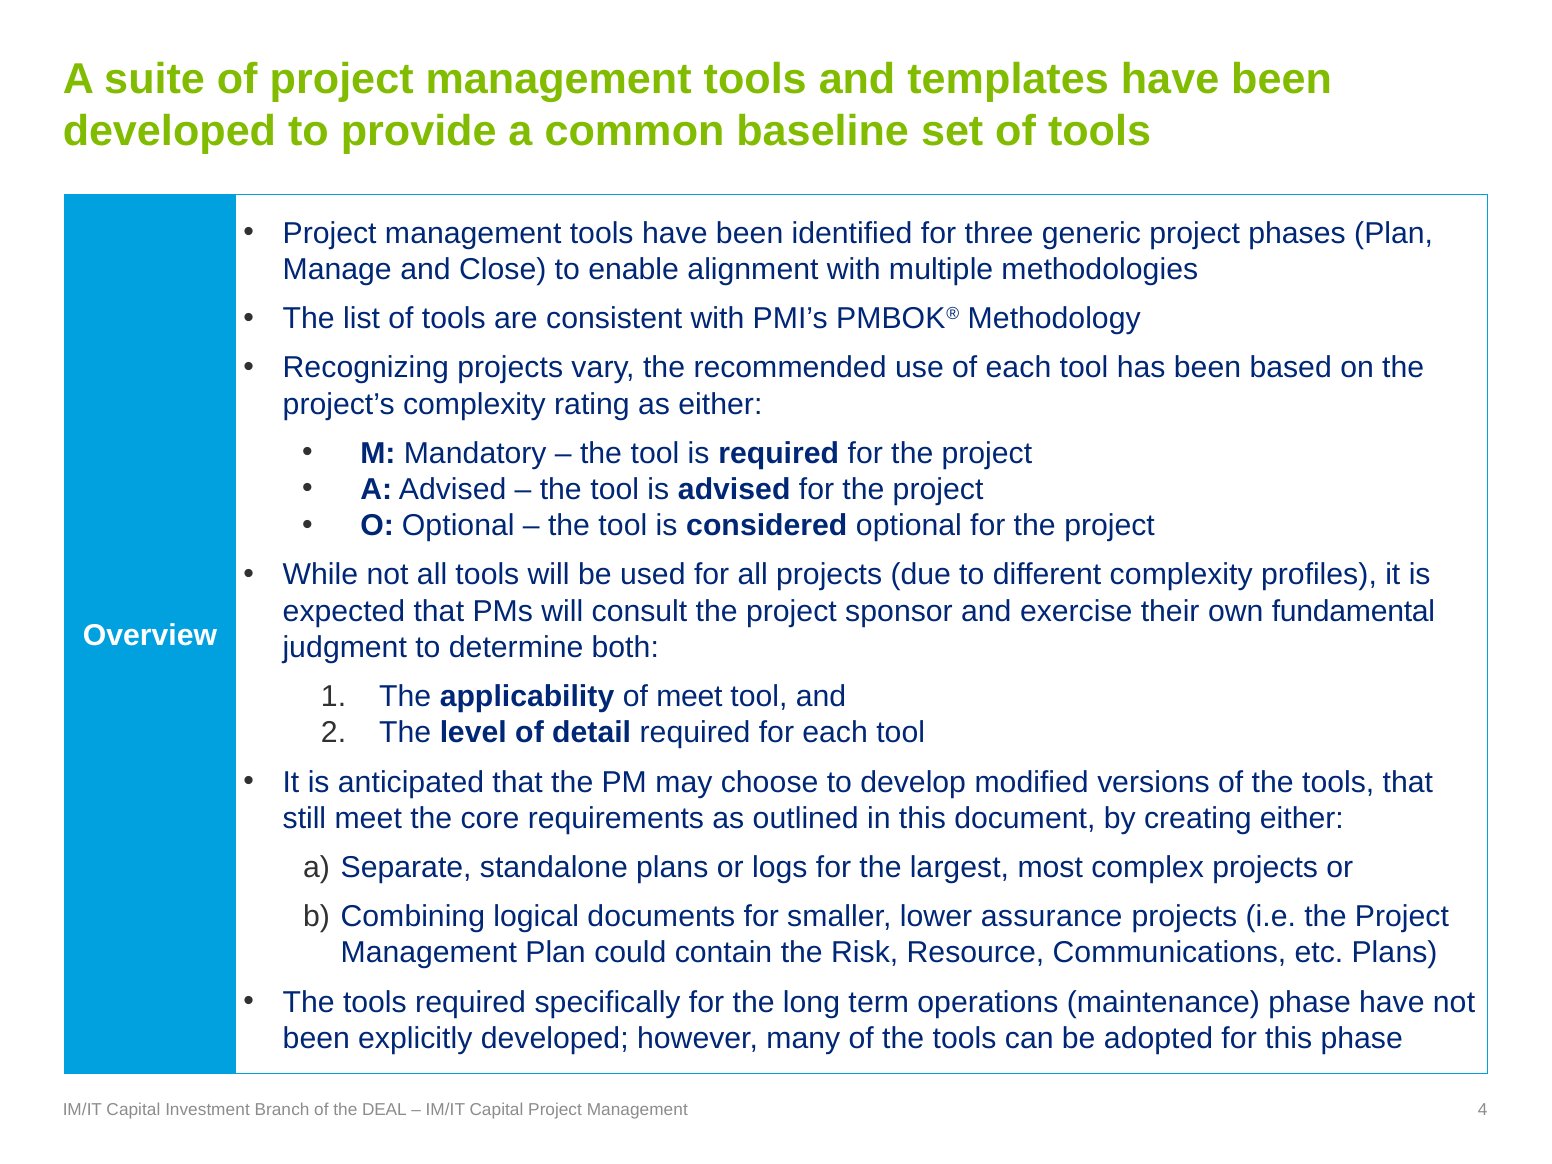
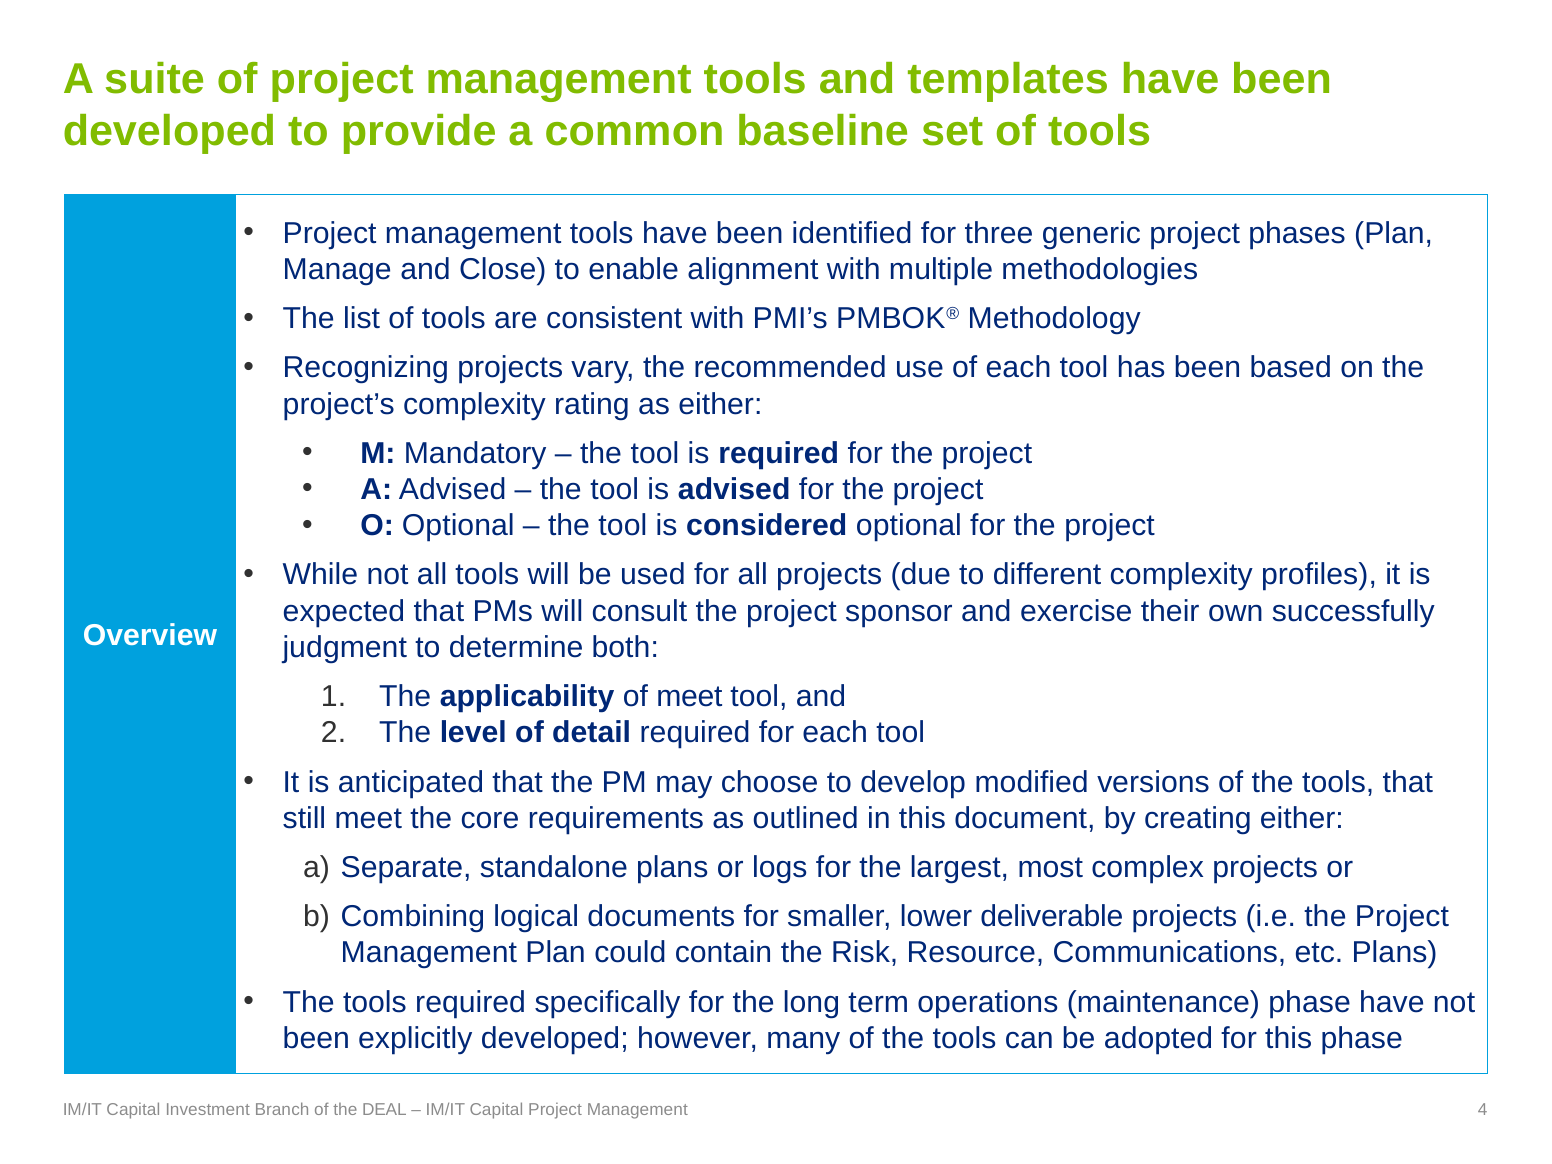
fundamental: fundamental -> successfully (1353, 611)
assurance: assurance -> deliverable (1052, 917)
